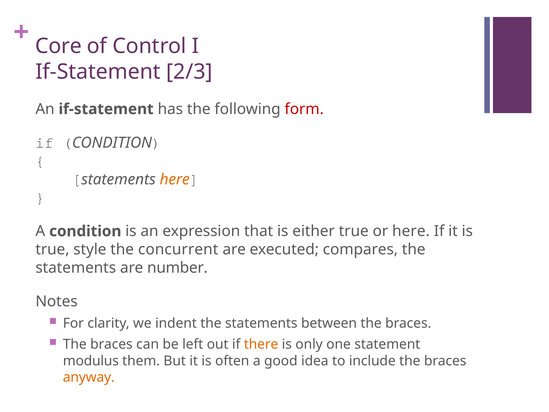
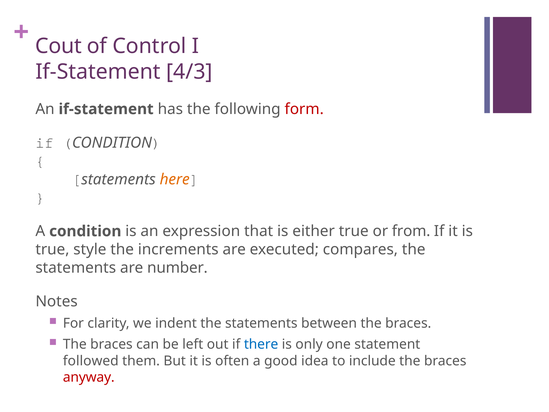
Core: Core -> Cout (58, 46)
2/3: 2/3 -> 4/3 (189, 72)
or here: here -> from (411, 231)
concurrent: concurrent -> increments (178, 249)
there colour: orange -> blue (261, 344)
modulus: modulus -> followed (91, 361)
anyway colour: orange -> red (89, 377)
